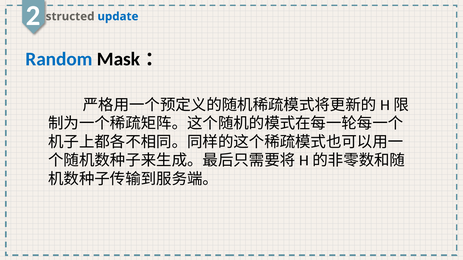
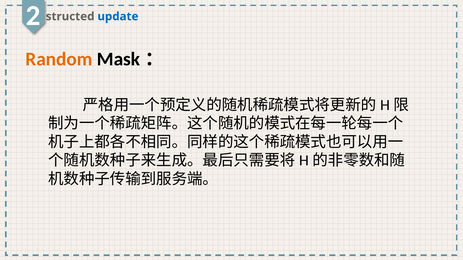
Random colour: blue -> orange (59, 59)
